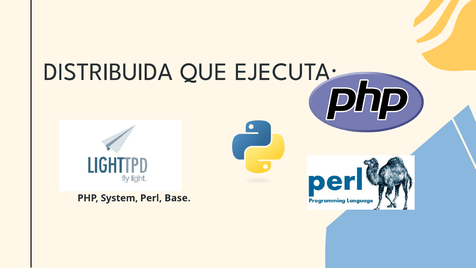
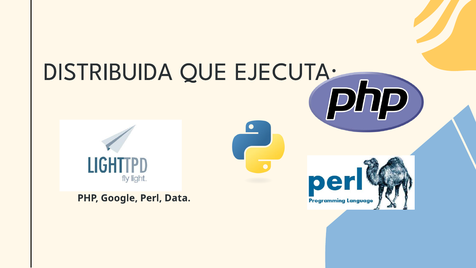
System: System -> Google (119, 198)
Base: Base -> Data (178, 198)
